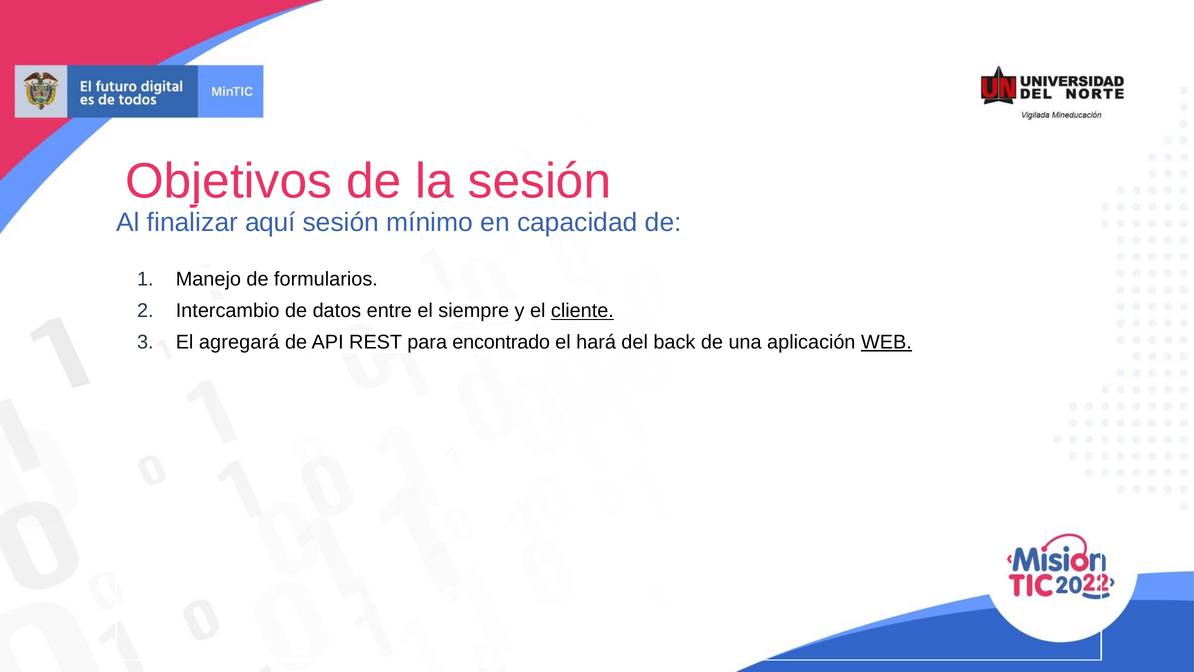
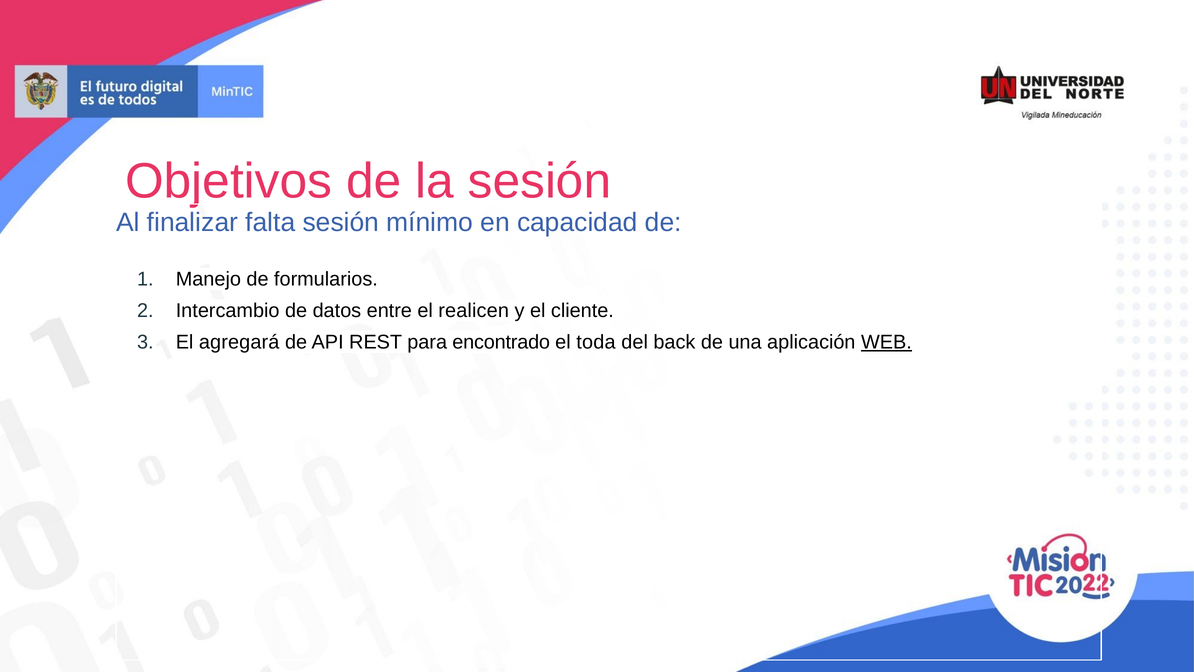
aquí: aquí -> falta (270, 223)
siempre: siempre -> realicen (474, 311)
cliente underline: present -> none (582, 311)
hará: hará -> toda (596, 342)
